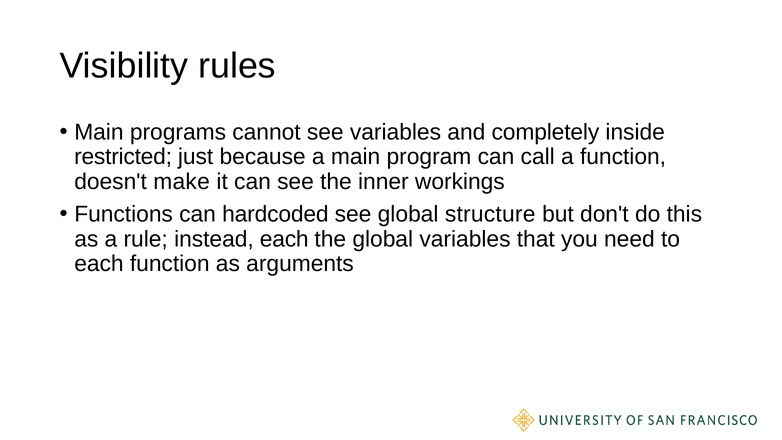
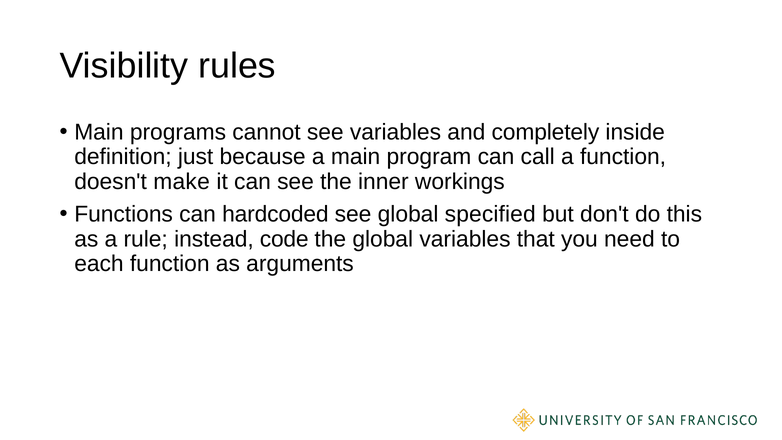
restricted: restricted -> definition (123, 157)
structure: structure -> specified (490, 214)
instead each: each -> code (284, 239)
